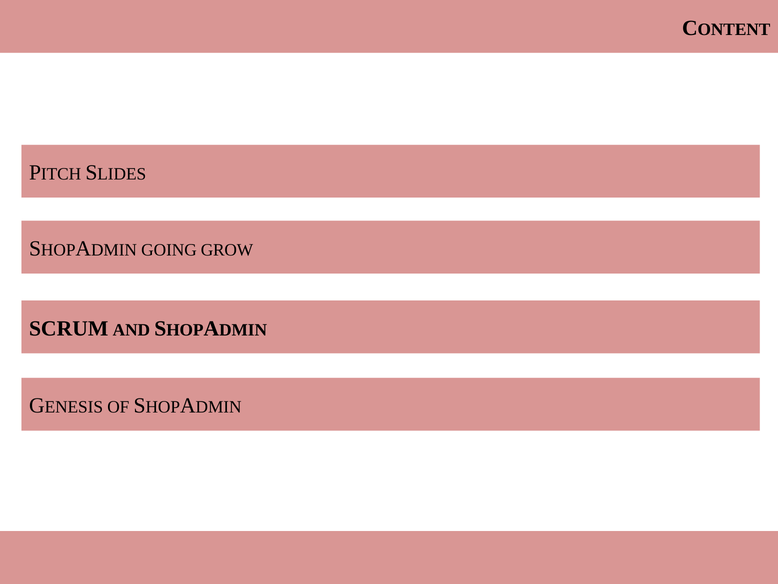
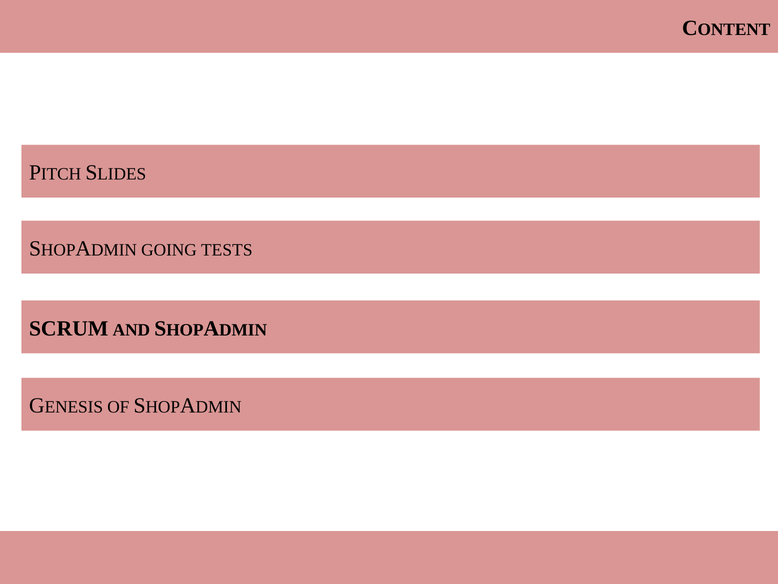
GROW: GROW -> TESTS (227, 250)
